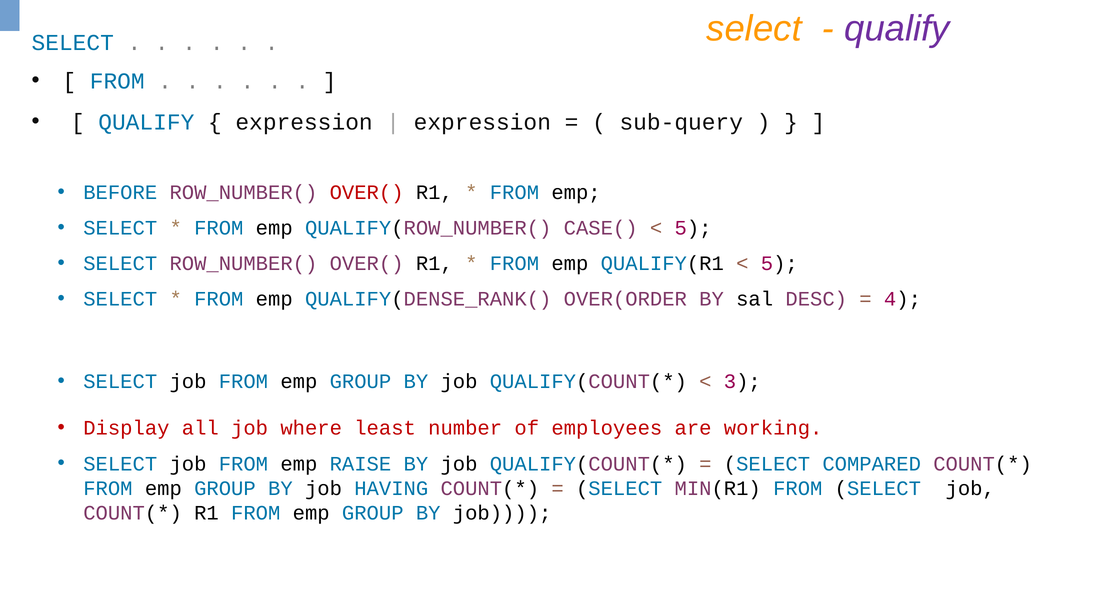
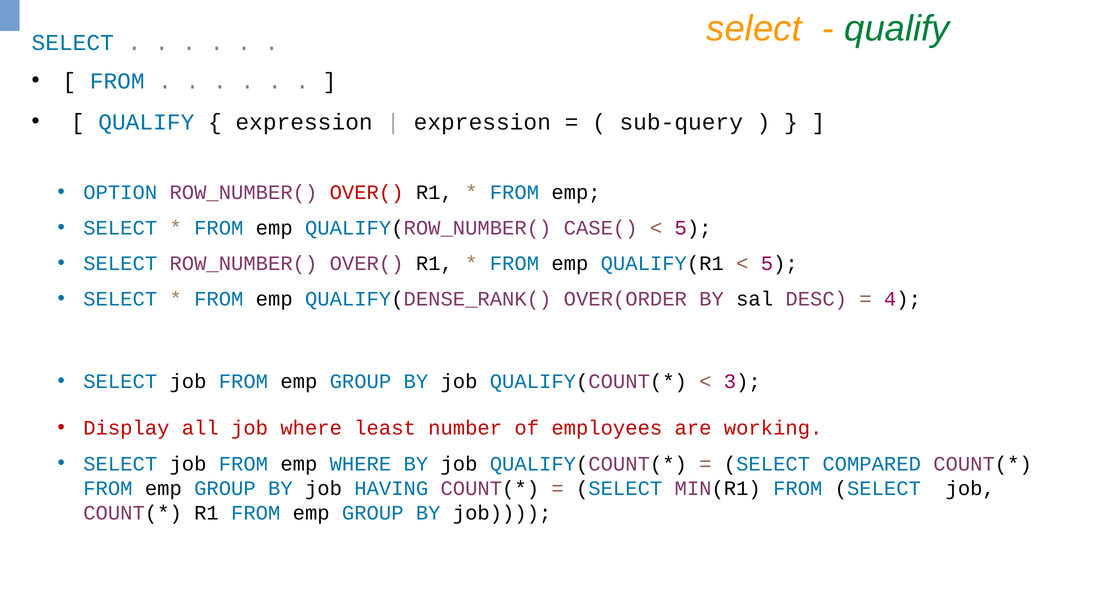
qualify colour: purple -> green (897, 28)
BEFORE: BEFORE -> OPTION (120, 192)
emp RAISE: RAISE -> WHERE (360, 464)
